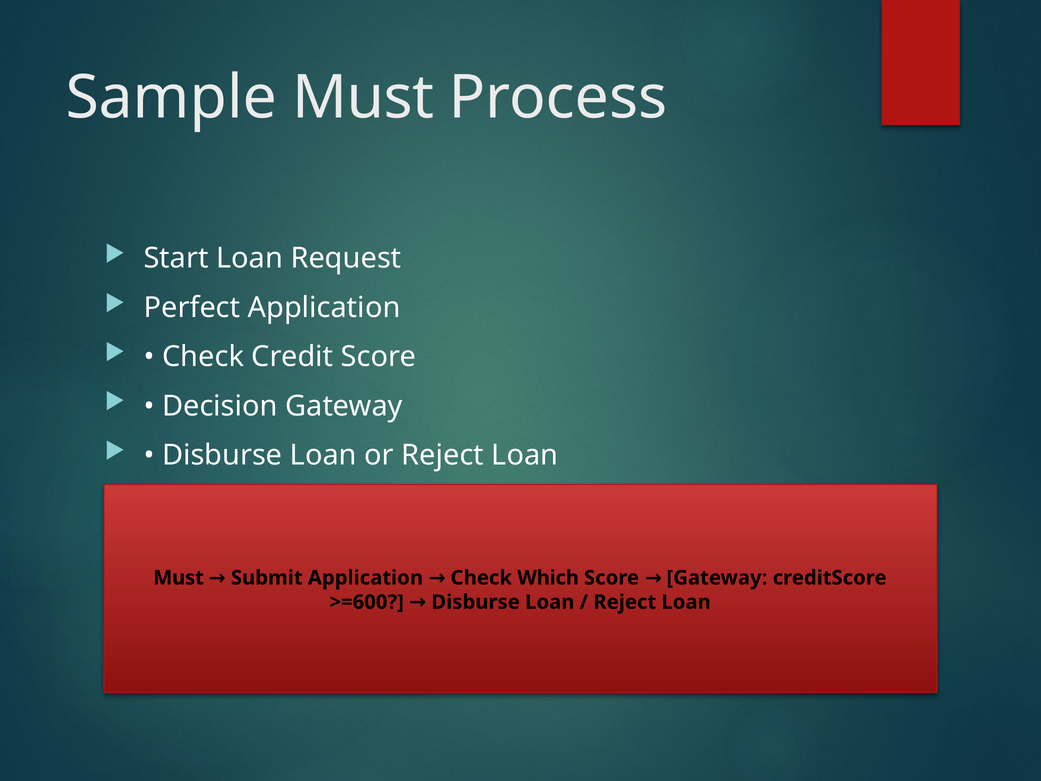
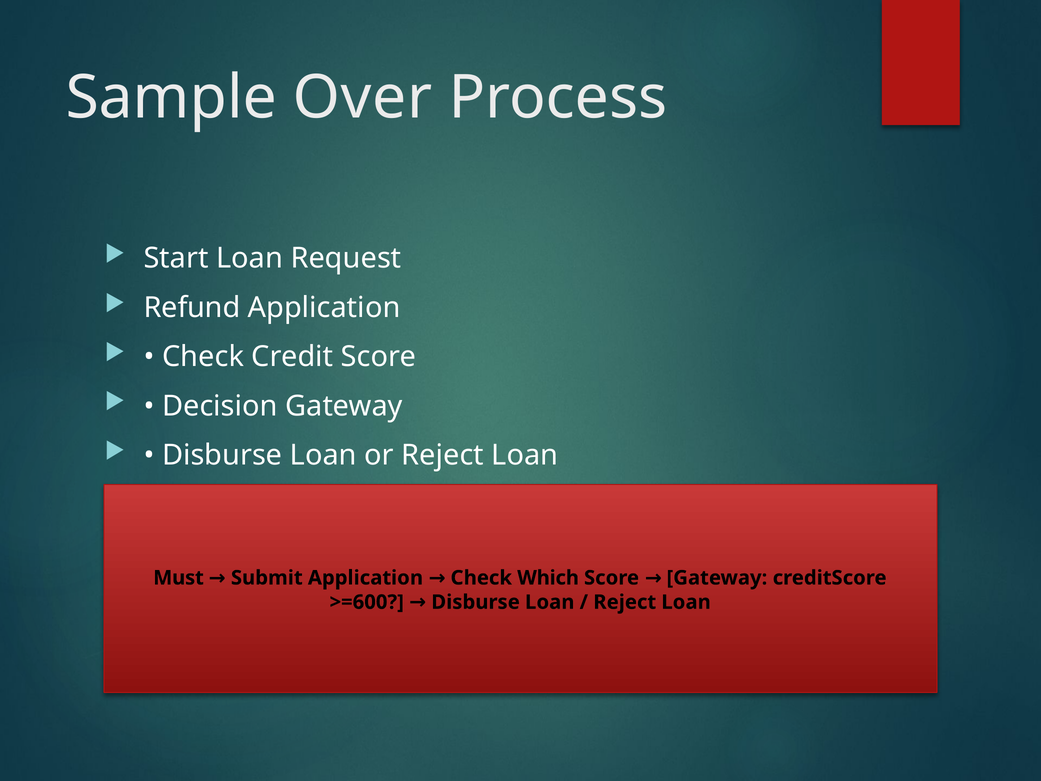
Sample Must: Must -> Over (362, 97)
Perfect: Perfect -> Refund (192, 308)
